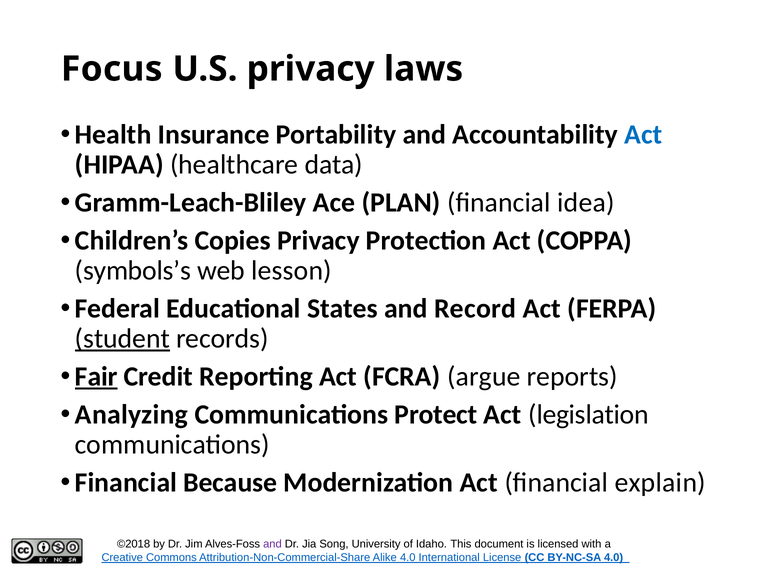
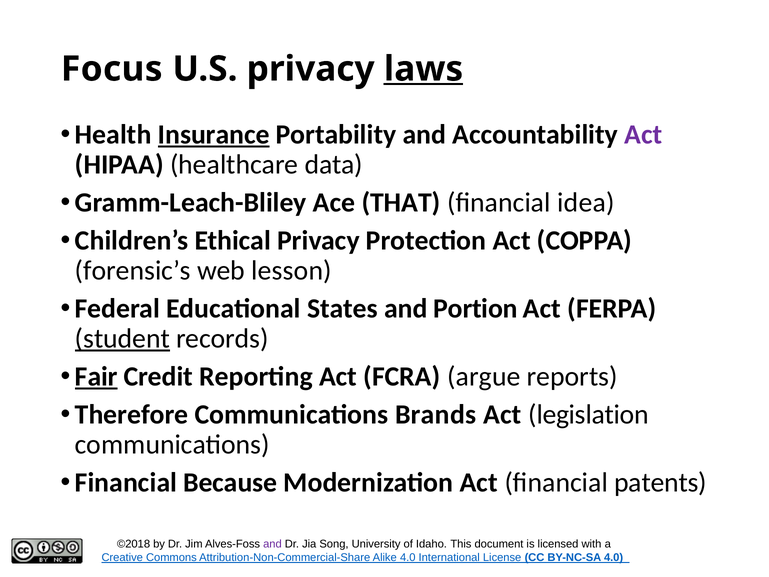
laws underline: none -> present (423, 69)
Insurance underline: none -> present (214, 135)
Act colour: blue -> purple (643, 135)
PLAN: PLAN -> THAT (401, 202)
Copies: Copies -> Ethical (233, 240)
symbols’s: symbols’s -> forensic’s (133, 270)
Record: Record -> Portion (475, 308)
Analyzing: Analyzing -> Therefore (132, 414)
Protect: Protect -> Brands (436, 414)
explain: explain -> patents (660, 482)
